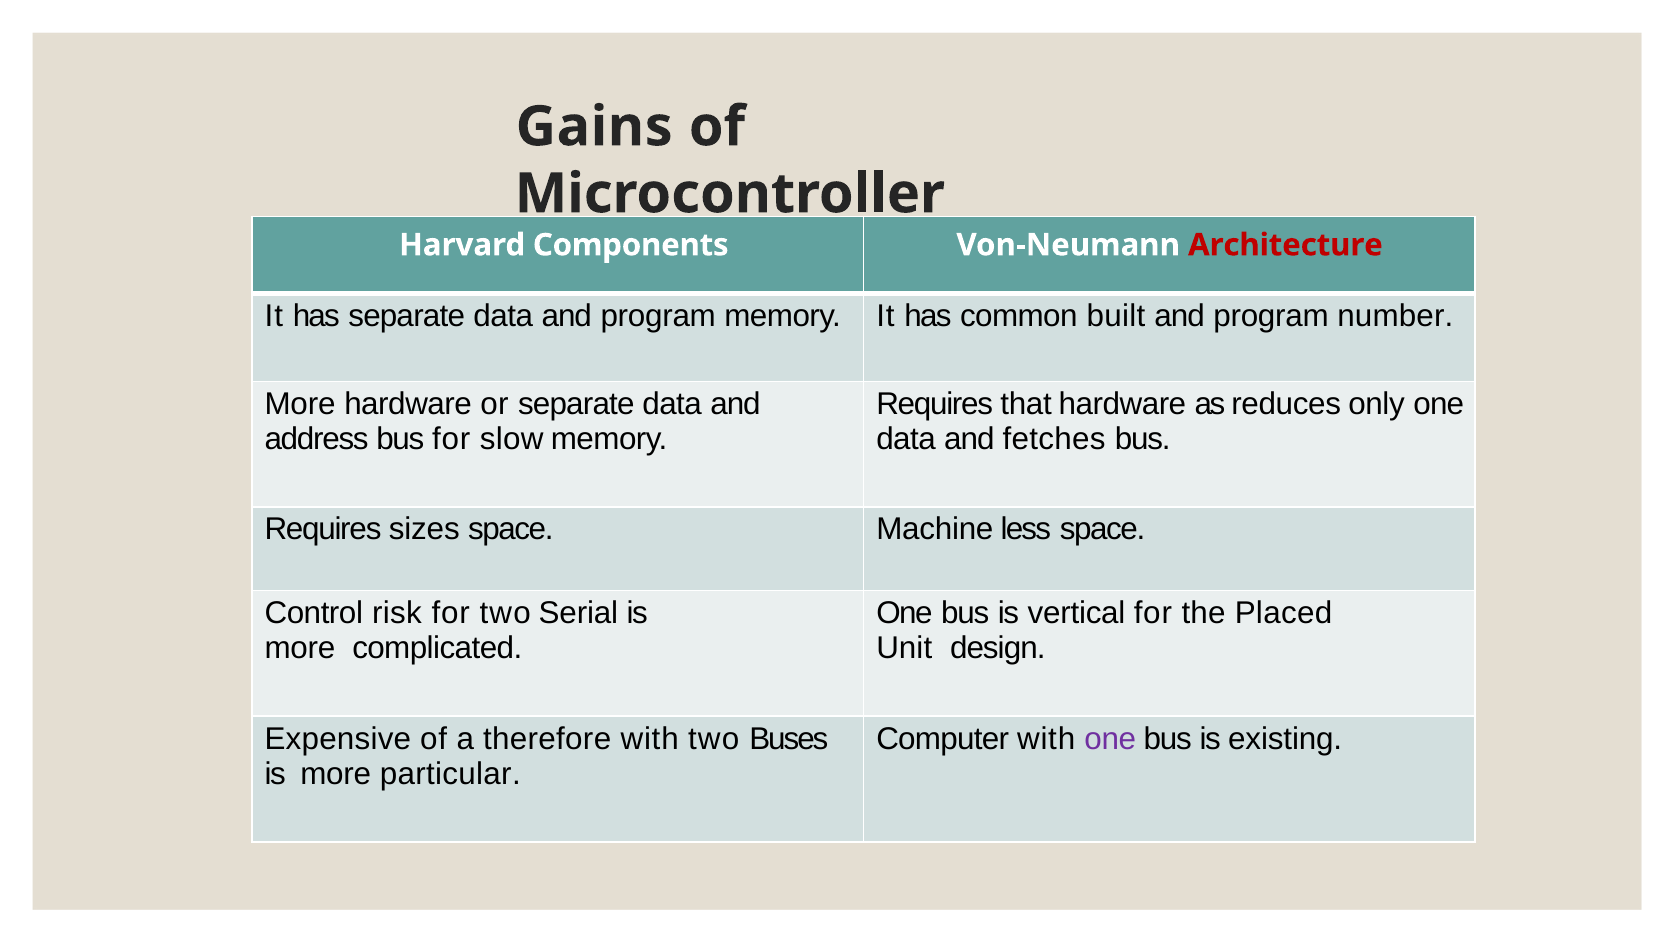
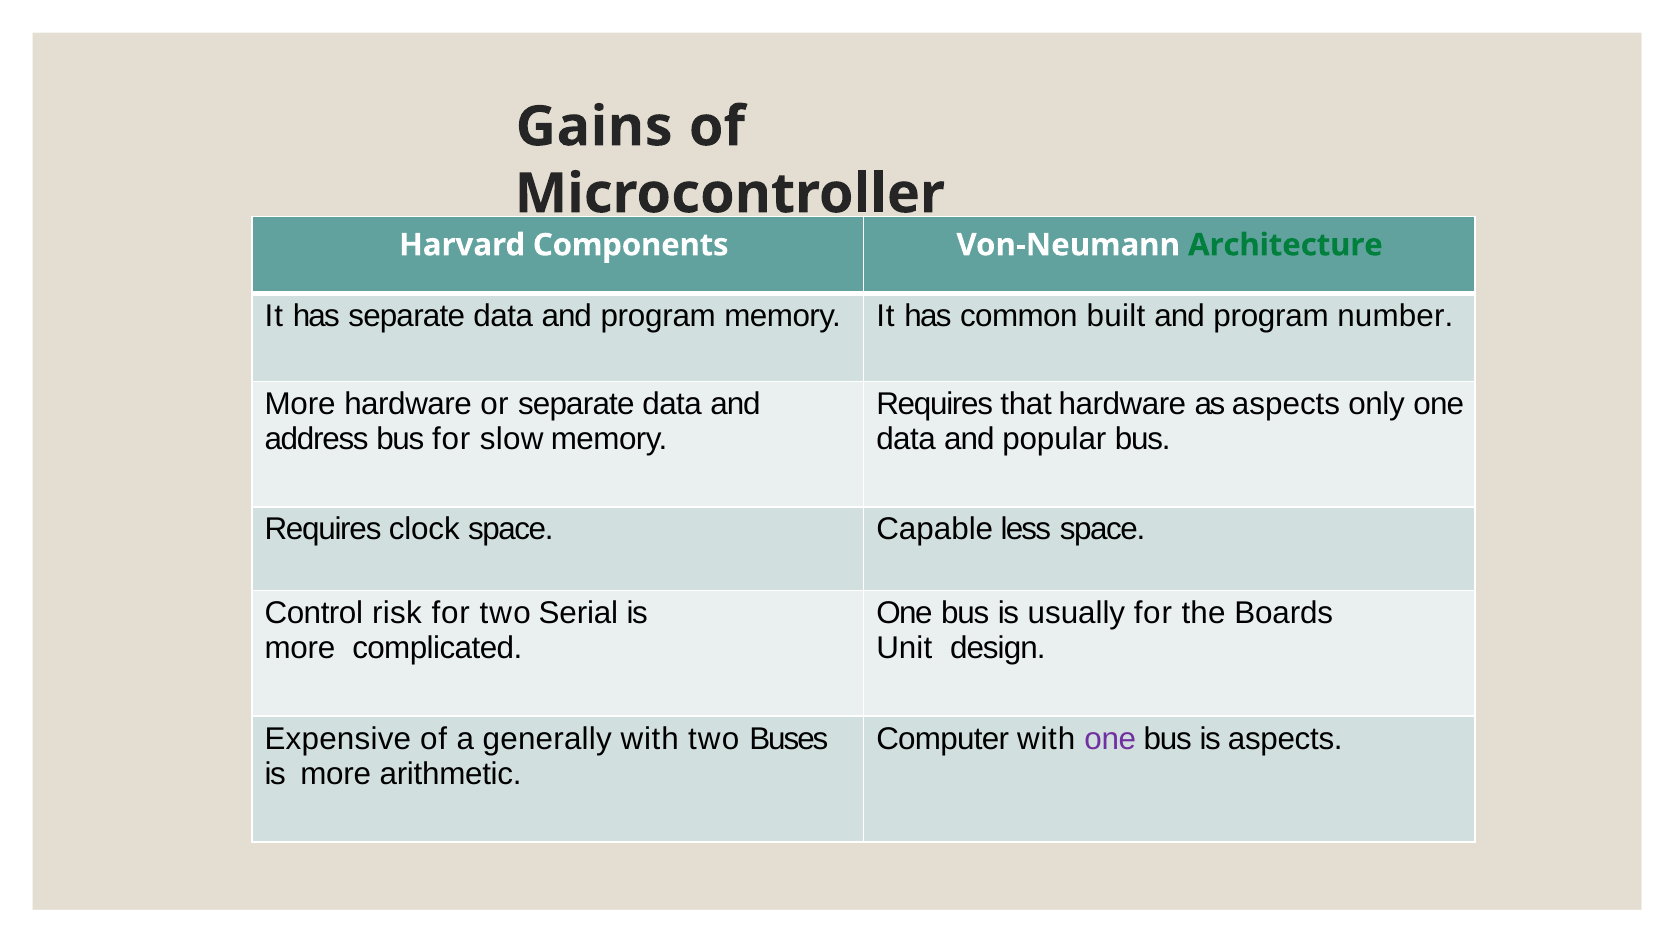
Architecture colour: red -> green (1285, 245)
as reduces: reduces -> aspects (1286, 404)
fetches: fetches -> popular (1054, 439)
sizes: sizes -> clock (424, 529)
Machine: Machine -> Capable (935, 529)
vertical: vertical -> usually (1076, 613)
Placed: Placed -> Boards (1284, 613)
therefore: therefore -> generally (547, 738)
is existing: existing -> aspects (1285, 738)
particular: particular -> arithmetic (451, 774)
